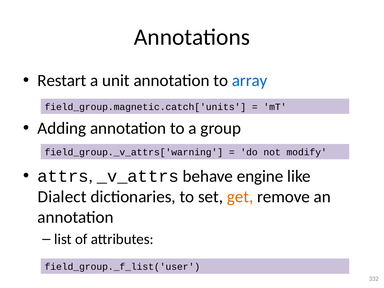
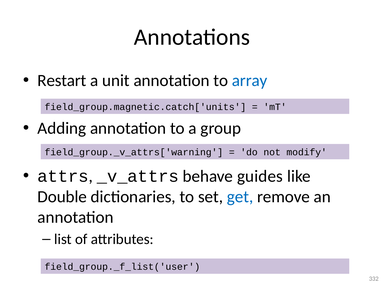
engine: engine -> guides (260, 176)
Dialect: Dialect -> Double (62, 197)
get colour: orange -> blue (240, 197)
